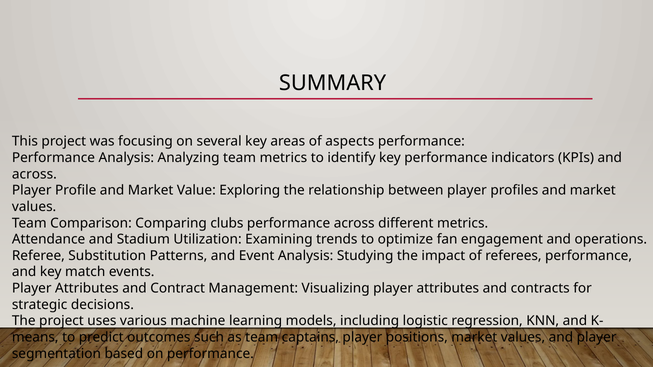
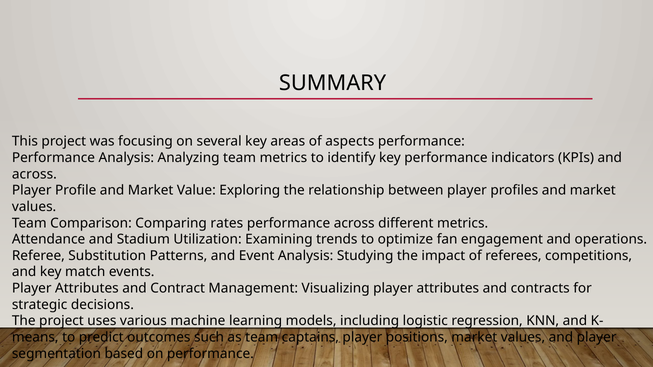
clubs: clubs -> rates (227, 223)
referees performance: performance -> competitions (589, 256)
